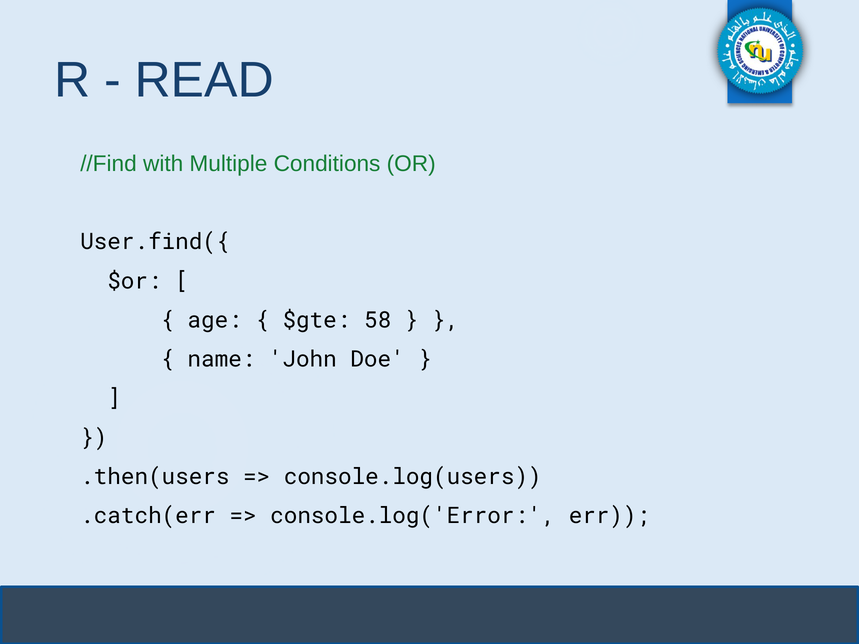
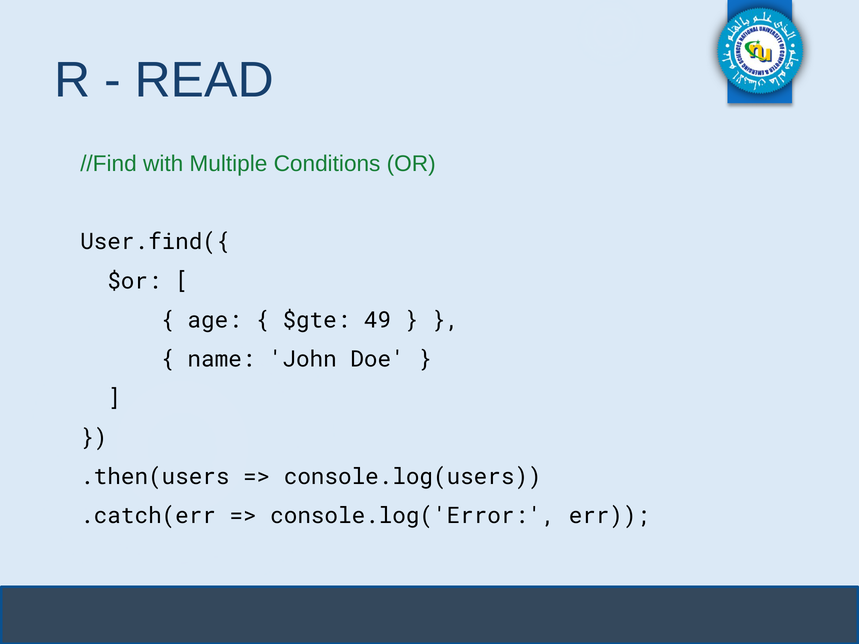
58: 58 -> 49 (378, 320)
